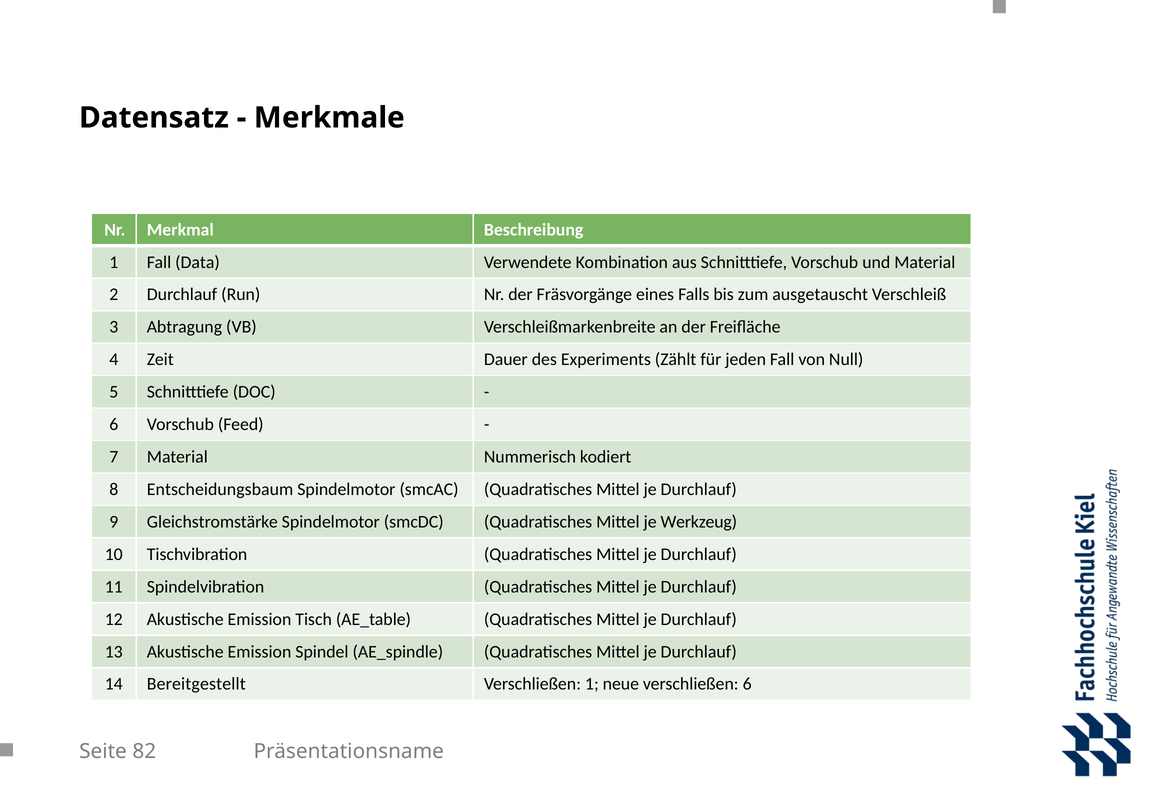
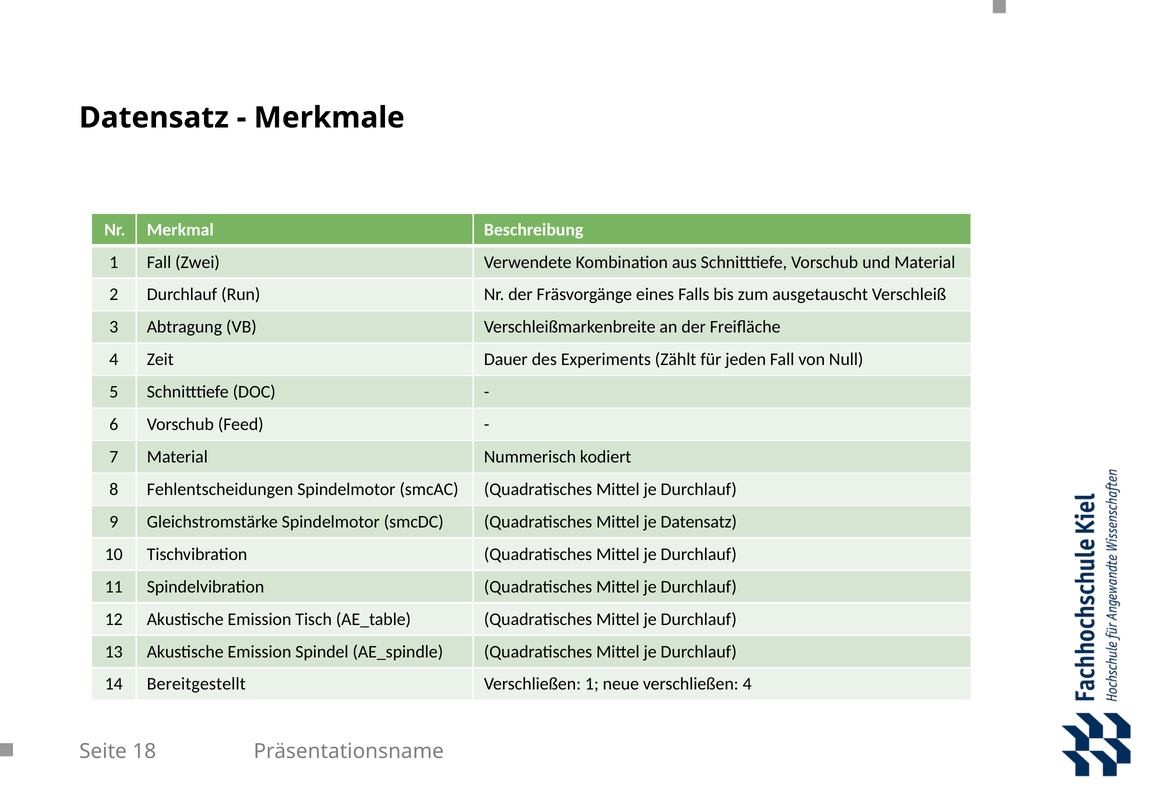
Data: Data -> Zwei (198, 262)
Entscheidungsbaum: Entscheidungsbaum -> Fehlentscheidungen (220, 489)
je Werkzeug: Werkzeug -> Datensatz (699, 522)
verschließen 6: 6 -> 4 (747, 684)
82: 82 -> 18 (144, 751)
